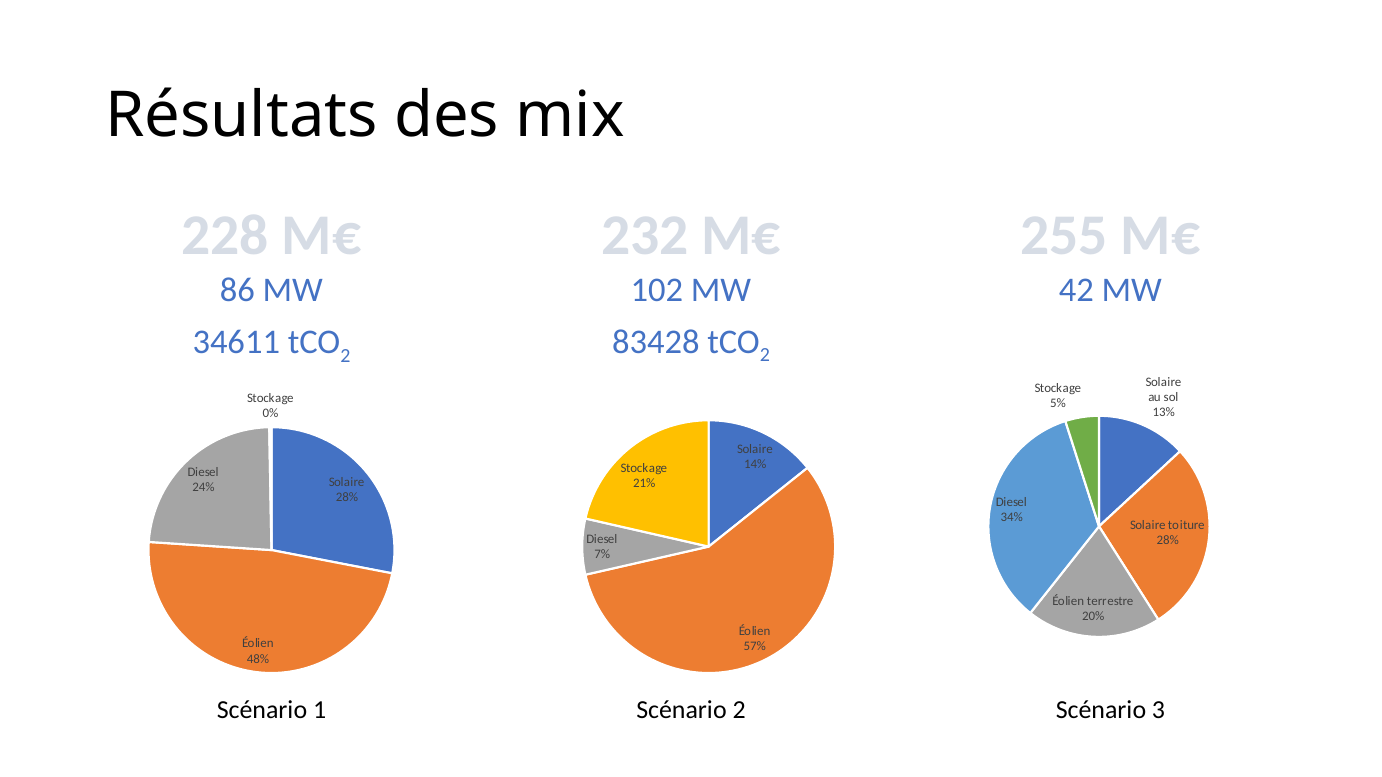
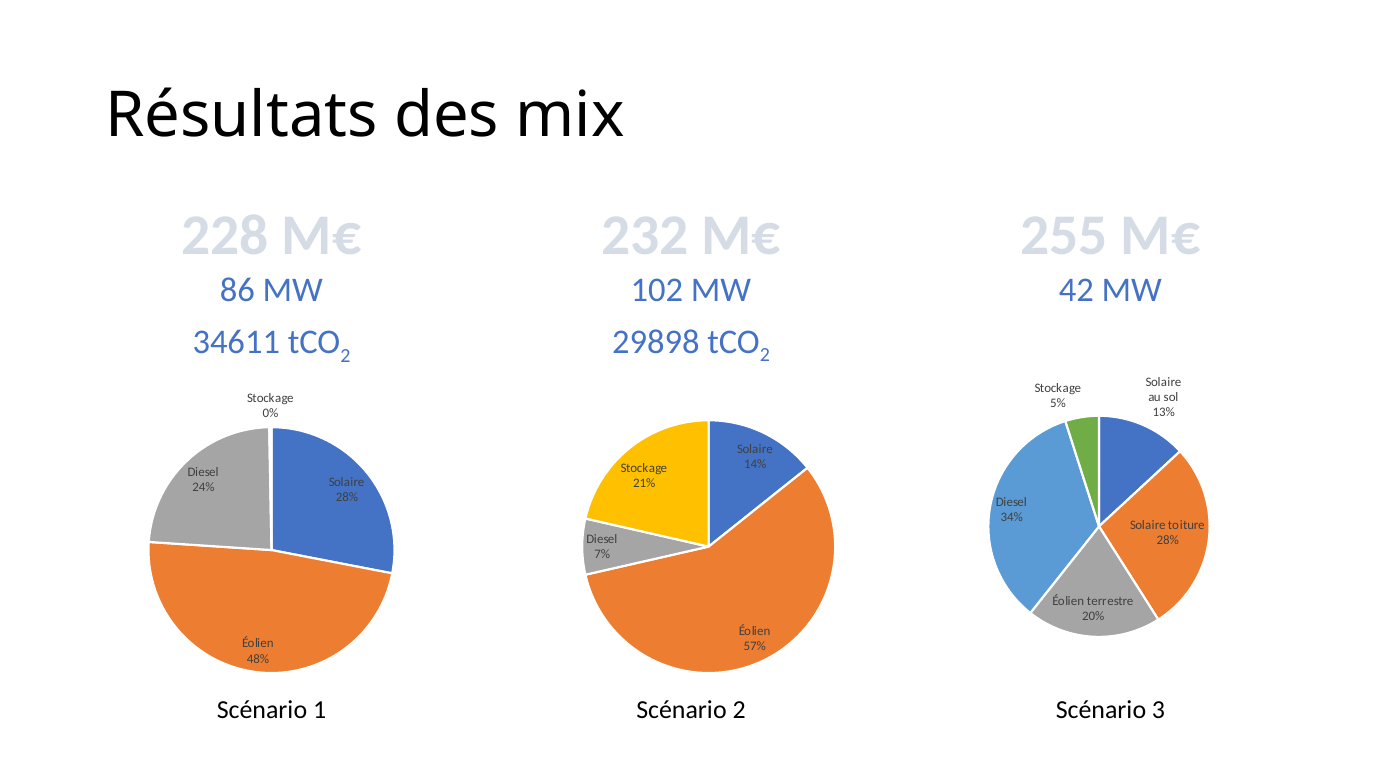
83428: 83428 -> 29898 (656, 342)
